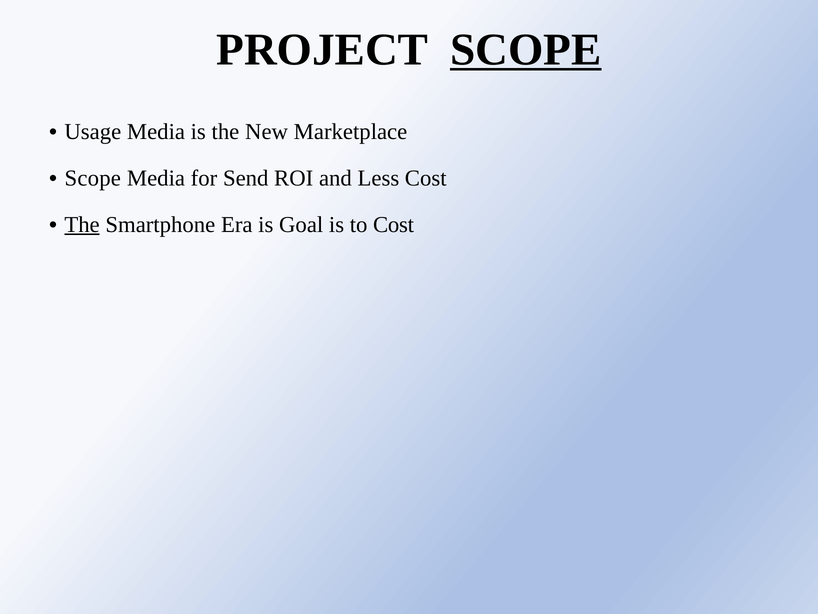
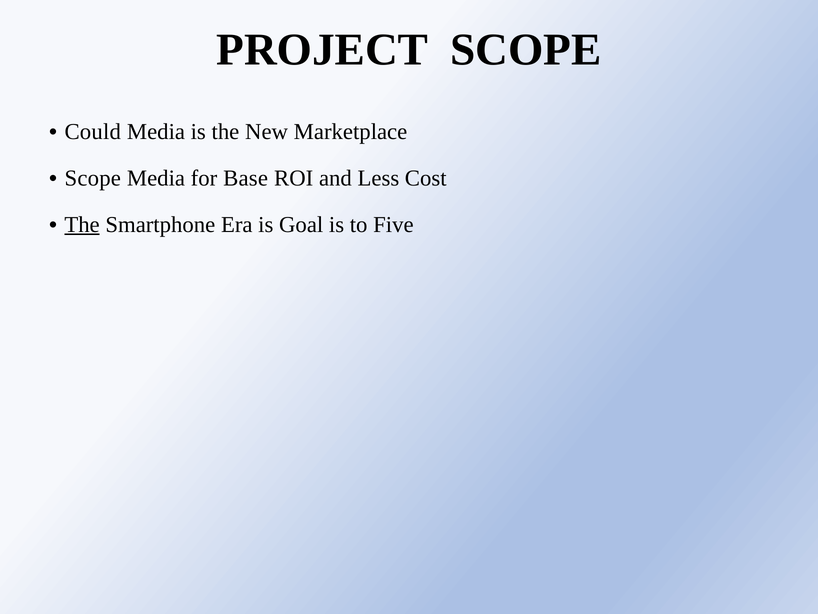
SCOPE underline: present -> none (526, 50)
Usage: Usage -> Could (93, 132)
Send: Send -> Base (246, 178)
to Cost: Cost -> Five (393, 224)
